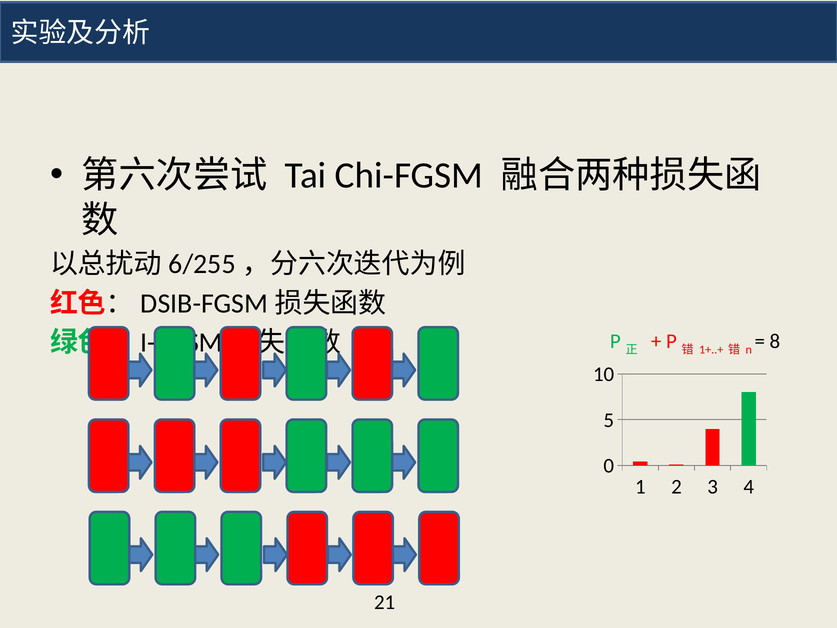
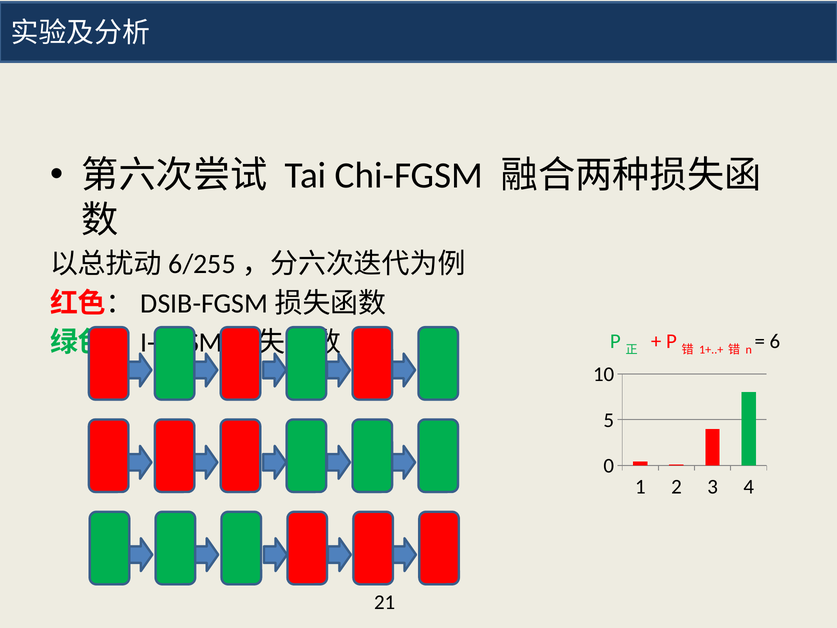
8: 8 -> 6 (775, 341)
